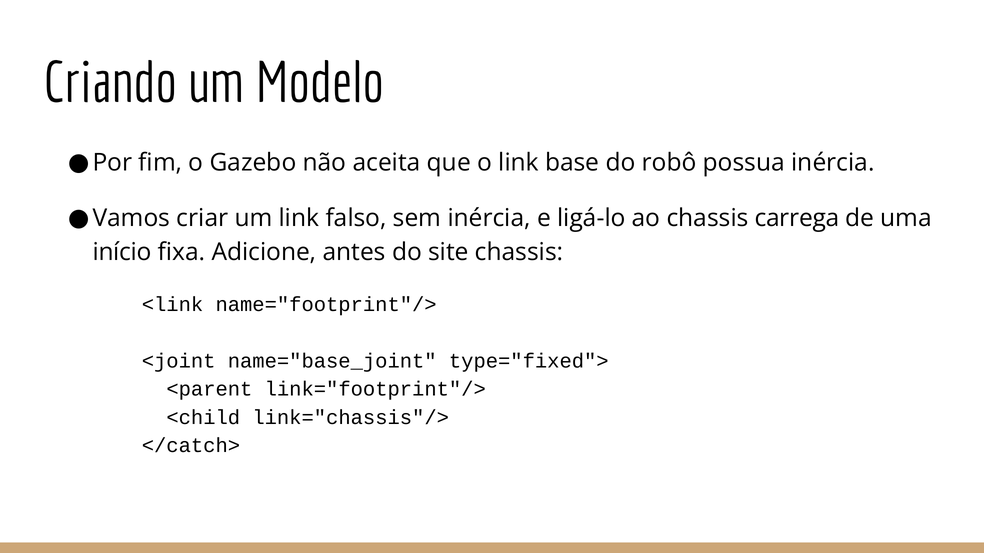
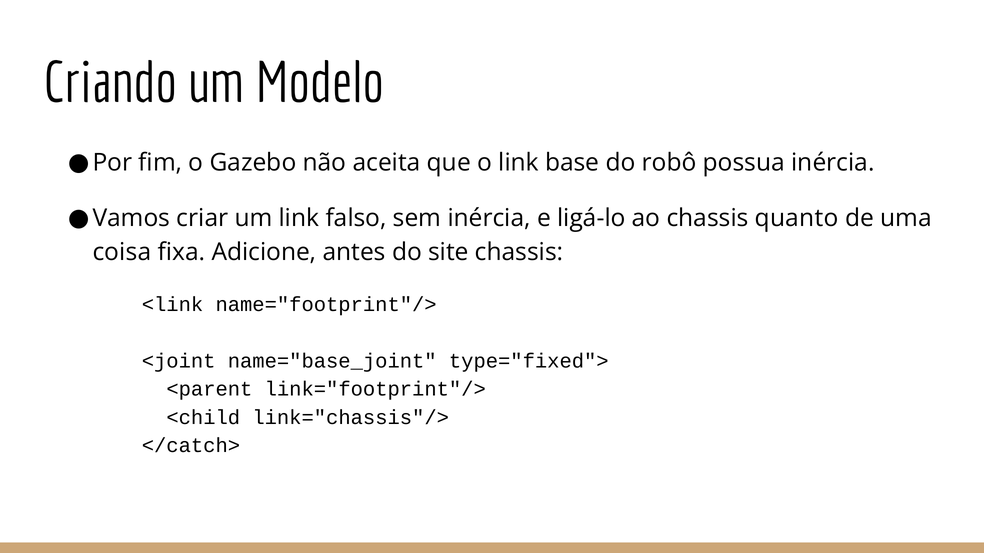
carrega: carrega -> quanto (797, 218)
início: início -> coisa (122, 252)
